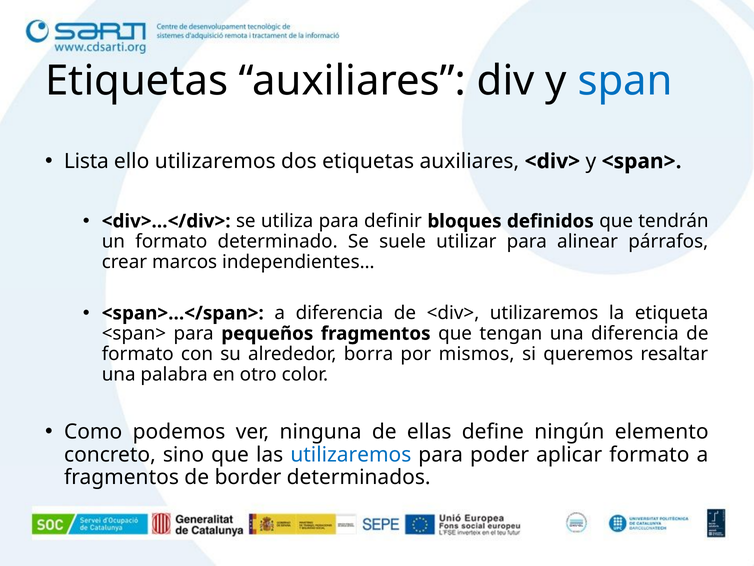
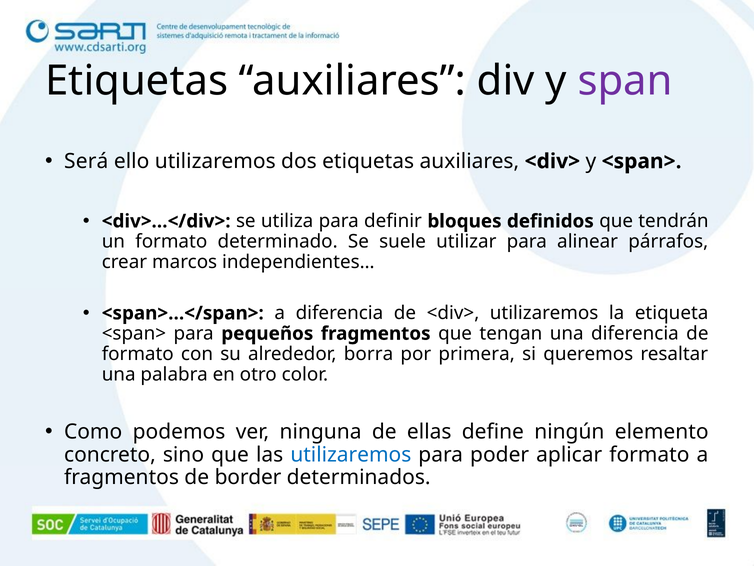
span colour: blue -> purple (625, 81)
Lista: Lista -> Será (86, 161)
mismos: mismos -> primera (477, 354)
